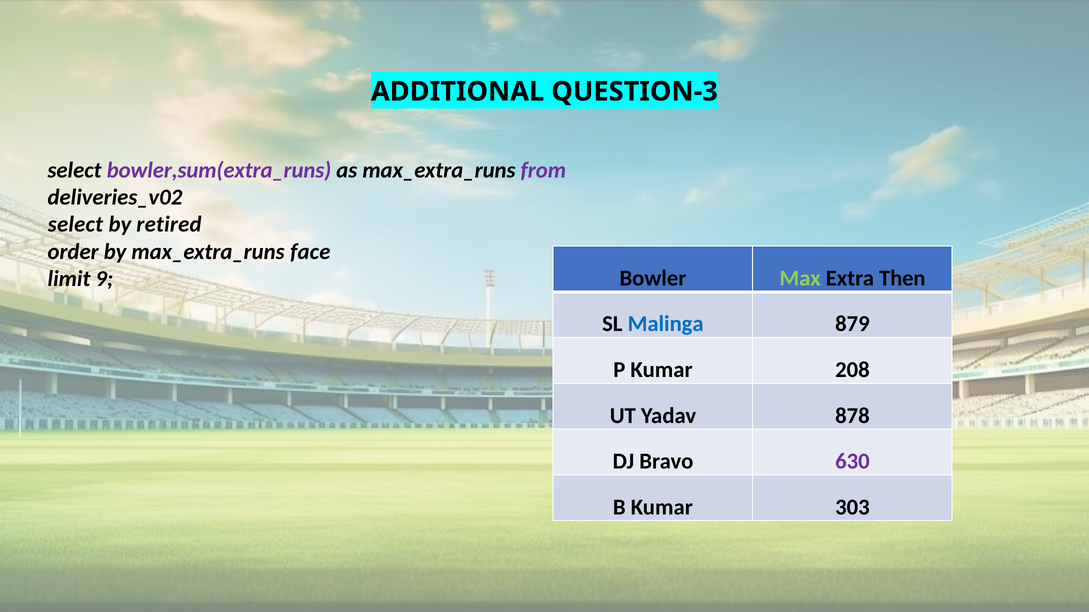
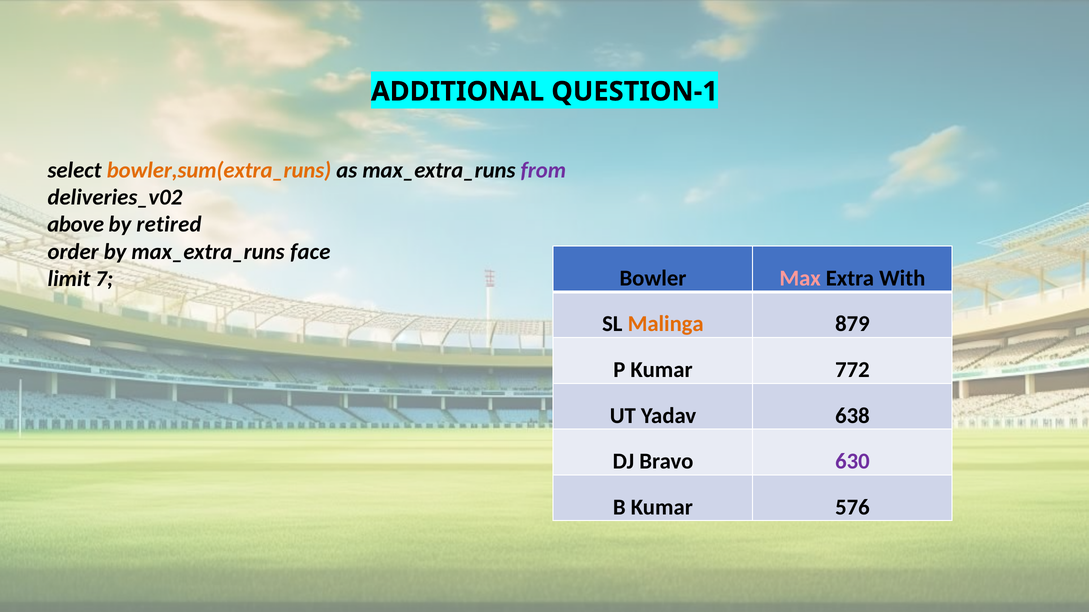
QUESTION-3: QUESTION-3 -> QUESTION-1 (635, 92)
bowler,sum(extra_runs colour: purple -> orange (219, 170)
select: select -> above (76, 225)
9: 9 -> 7 (104, 279)
Max colour: light green -> pink (800, 278)
Then: Then -> With (902, 278)
Malinga colour: blue -> orange (666, 324)
208: 208 -> 772 (852, 370)
878: 878 -> 638 (852, 416)
303: 303 -> 576 (852, 508)
